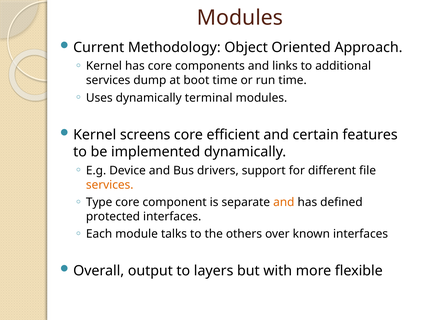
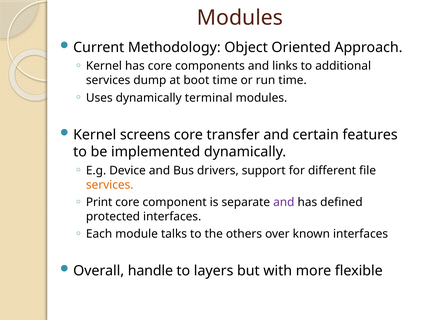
efficient: efficient -> transfer (233, 134)
Type: Type -> Print (99, 202)
and colour: orange -> purple (284, 202)
output: output -> handle (150, 270)
